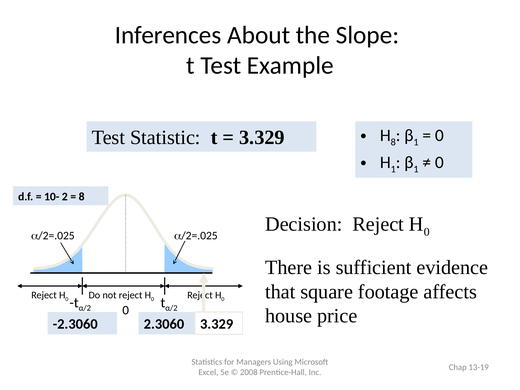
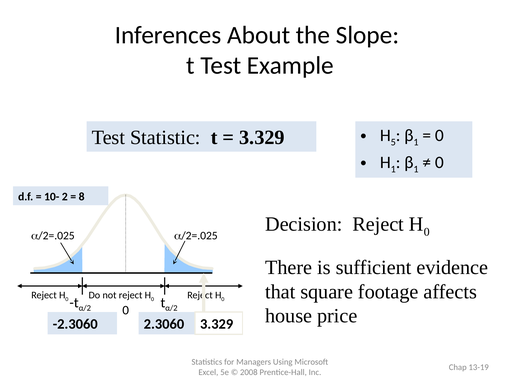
8: 8 -> 5 (393, 142)
